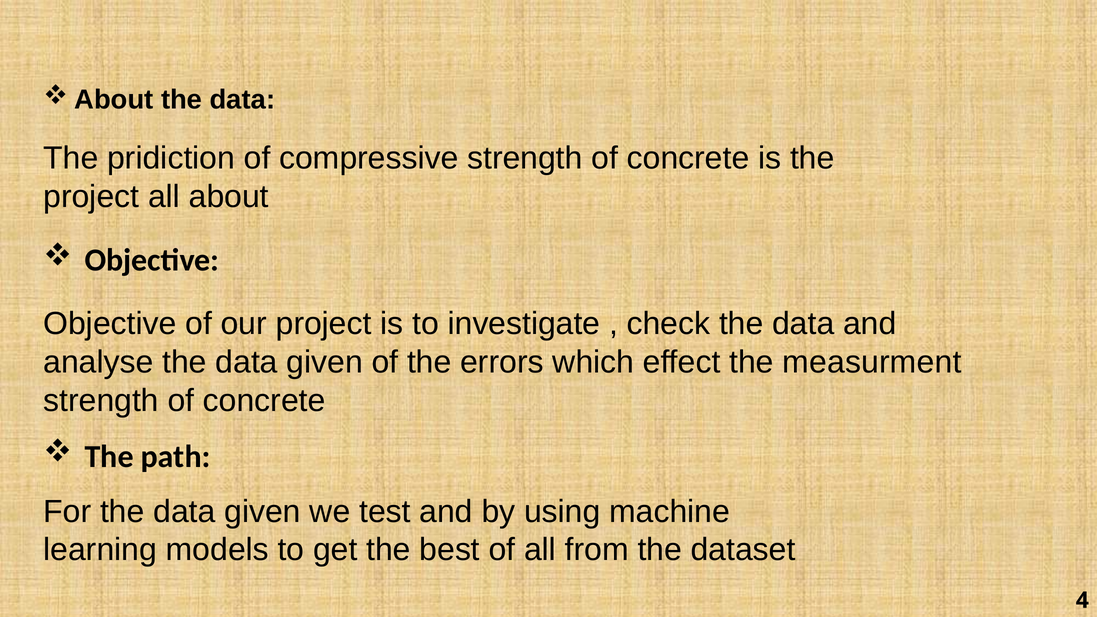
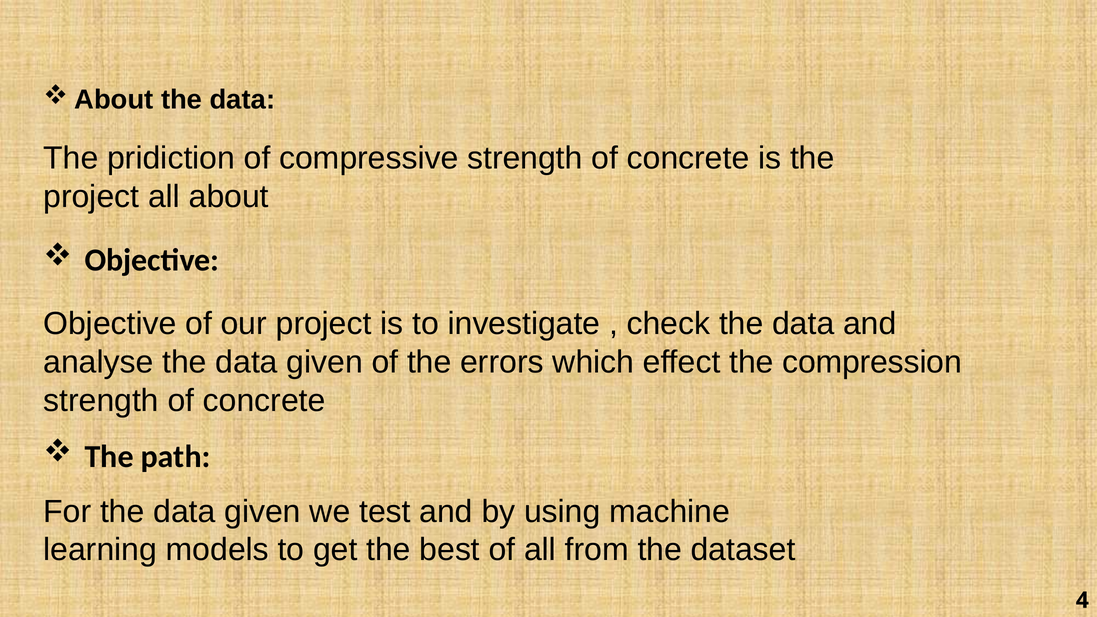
measurment: measurment -> compression (872, 362)
